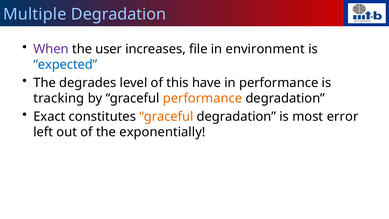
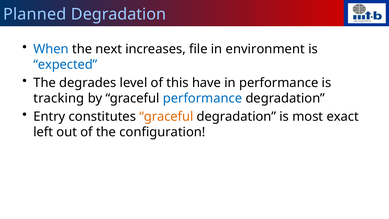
Multiple: Multiple -> Planned (35, 14)
When colour: purple -> blue (51, 49)
user: user -> next (109, 49)
performance colour: orange -> blue (203, 98)
Exact: Exact -> Entry (49, 116)
error: error -> exact (343, 116)
exponentially: exponentially -> configuration (162, 132)
